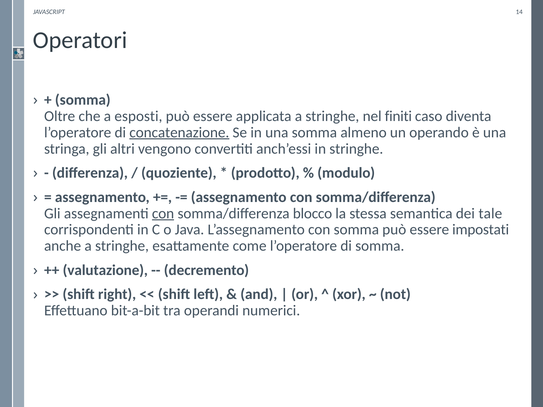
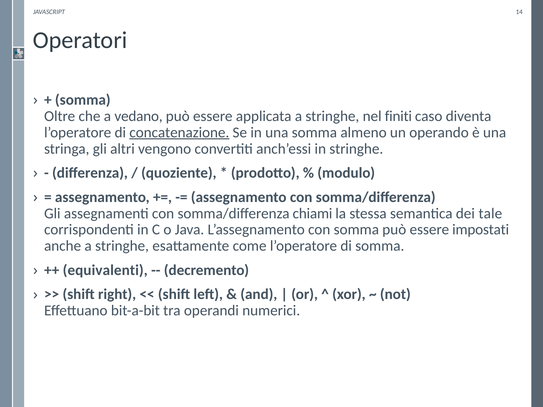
esposti: esposti -> vedano (139, 116)
con underline: present -> none (163, 214)
blocco: blocco -> chiami (313, 214)
valutazione: valutazione -> equivalenti (105, 270)
